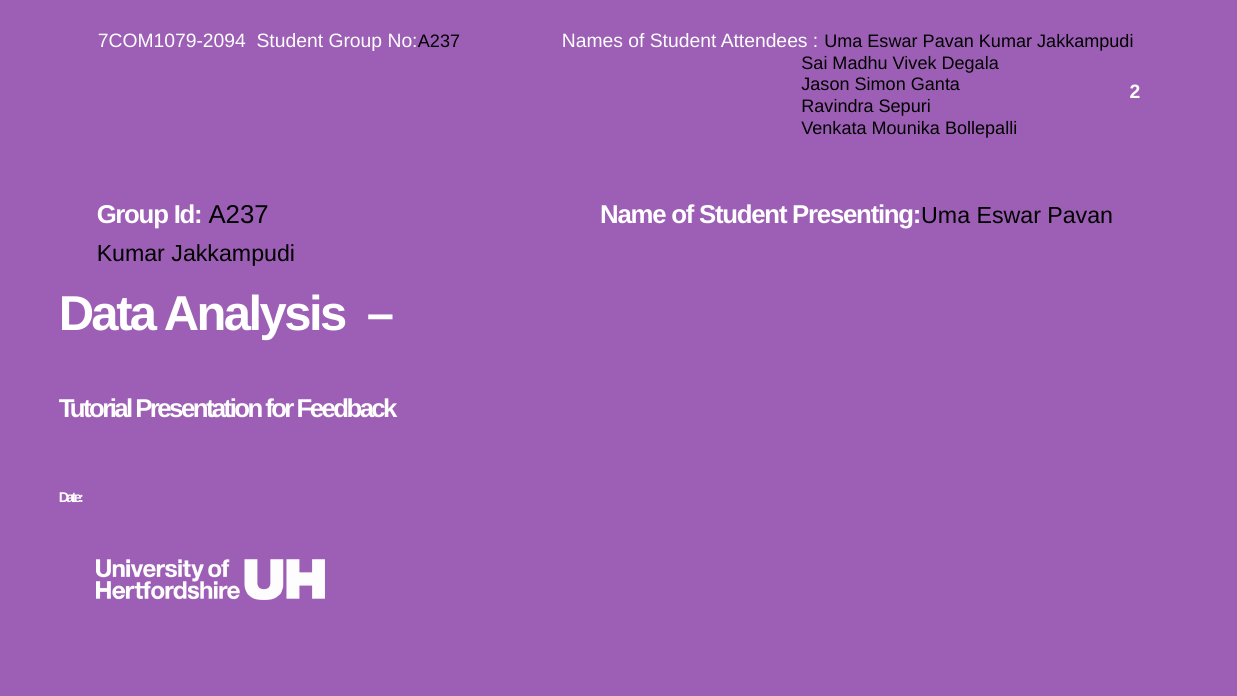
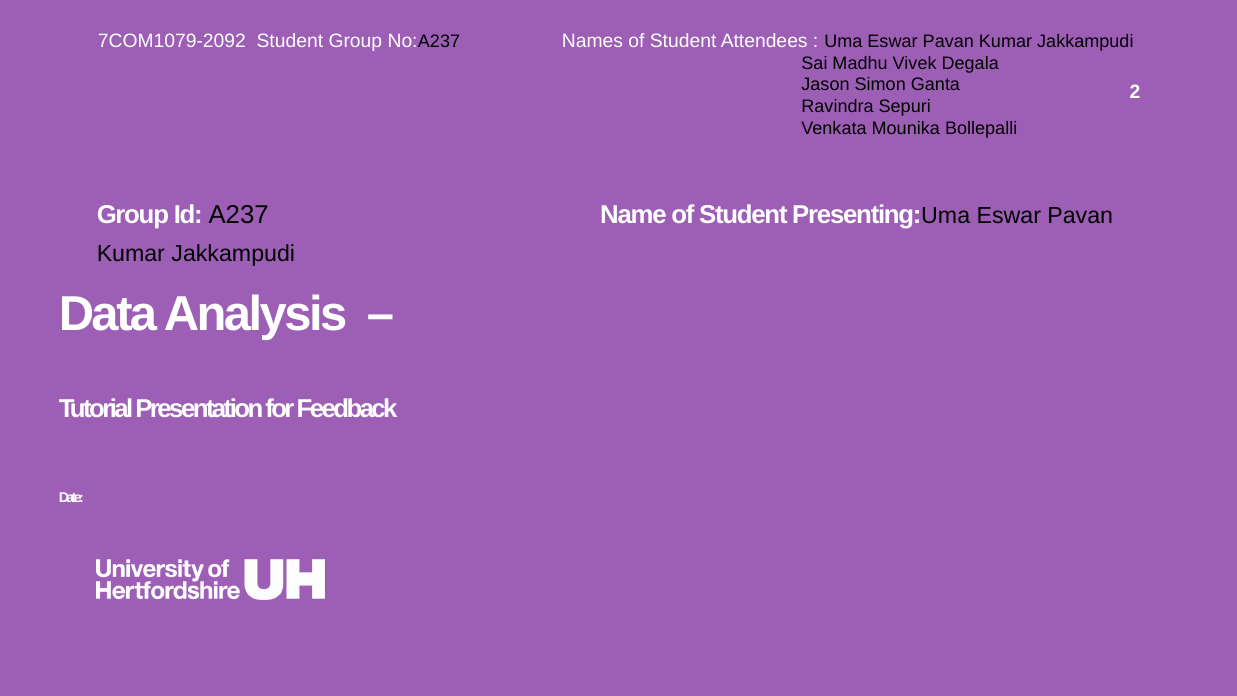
7COM1079-2094: 7COM1079-2094 -> 7COM1079-2092 (172, 41)
